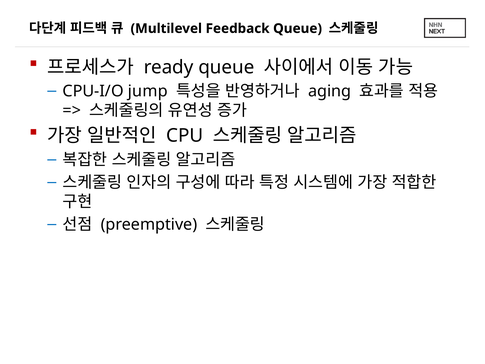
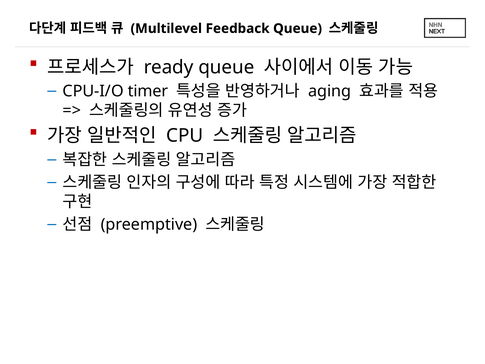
jump: jump -> timer (148, 91)
